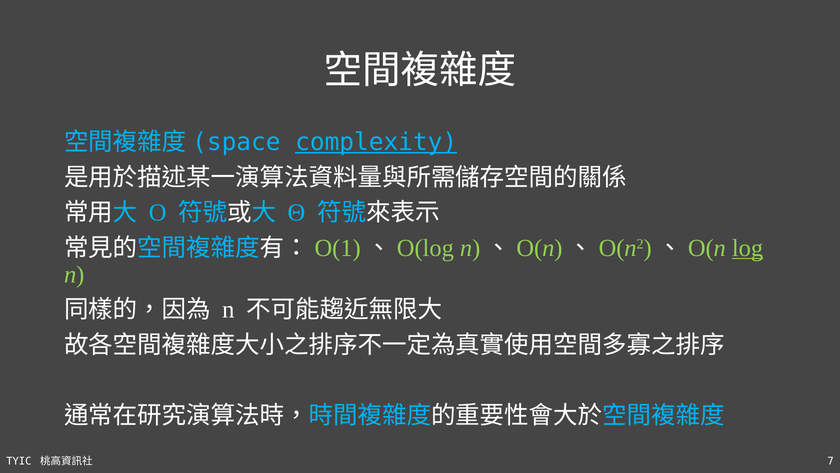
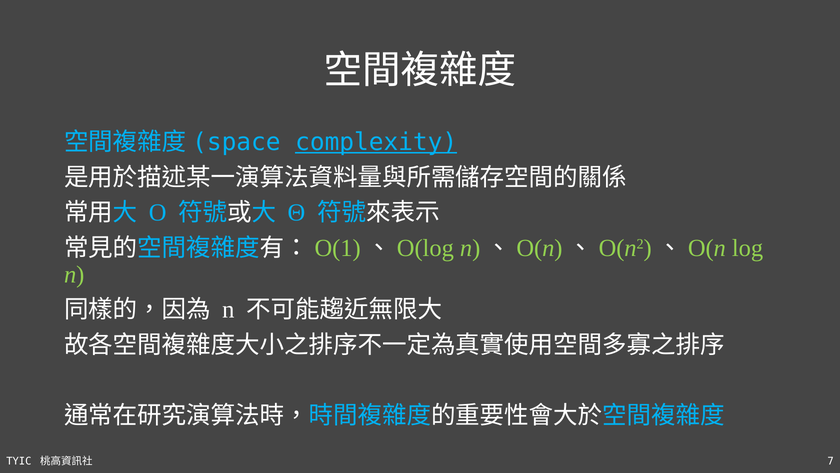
log underline: present -> none (748, 248)
